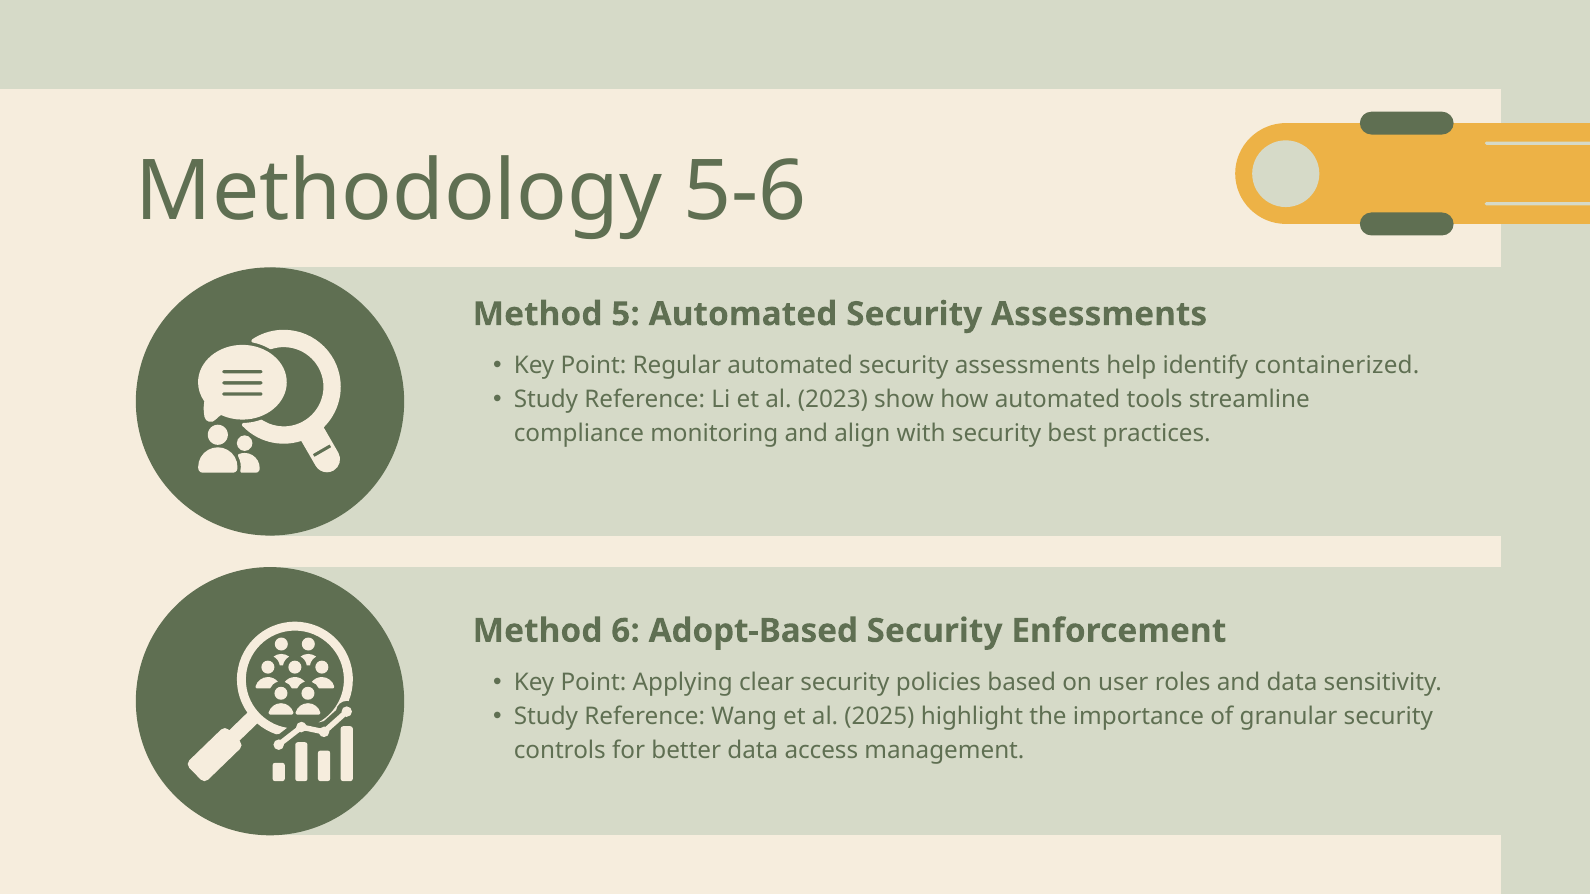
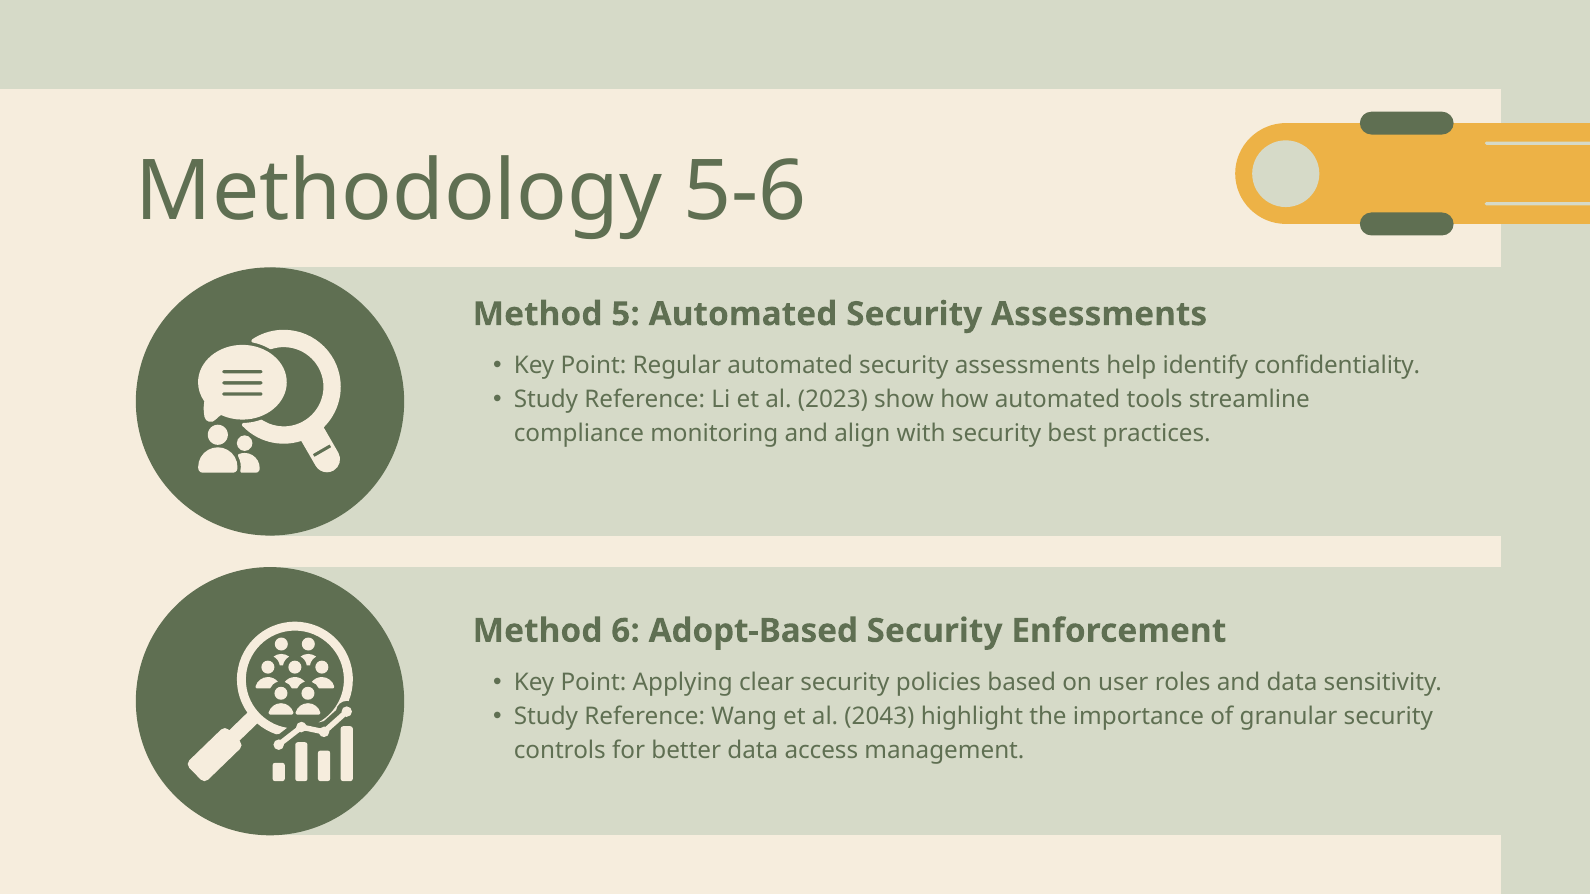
containerized: containerized -> confidentiality (1337, 366)
2025: 2025 -> 2043 (879, 717)
